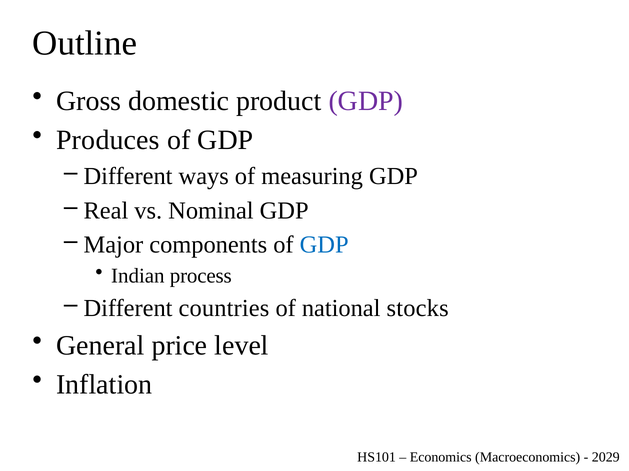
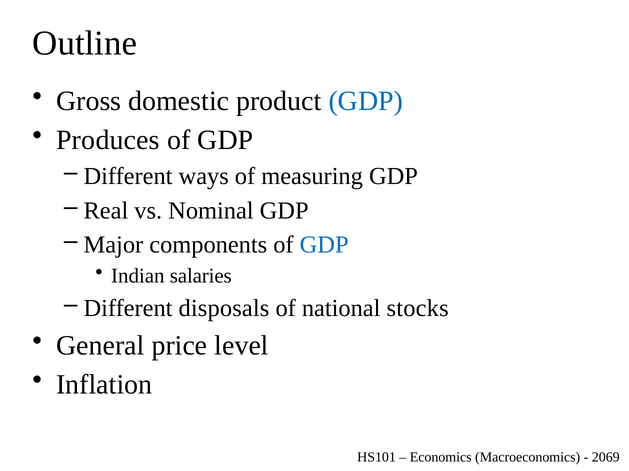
GDP colour: purple -> blue (366, 101)
process: process -> salaries (201, 276)
countries: countries -> disposals (224, 309)
2029: 2029 -> 2069 (606, 458)
